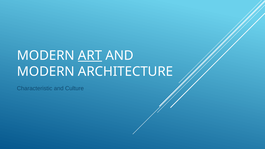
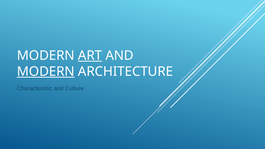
MODERN underline: none -> present (46, 71)
